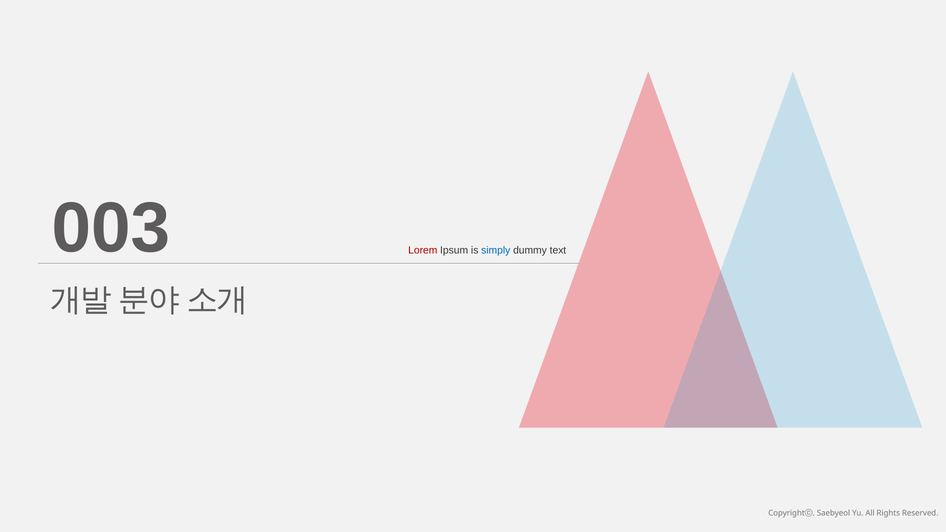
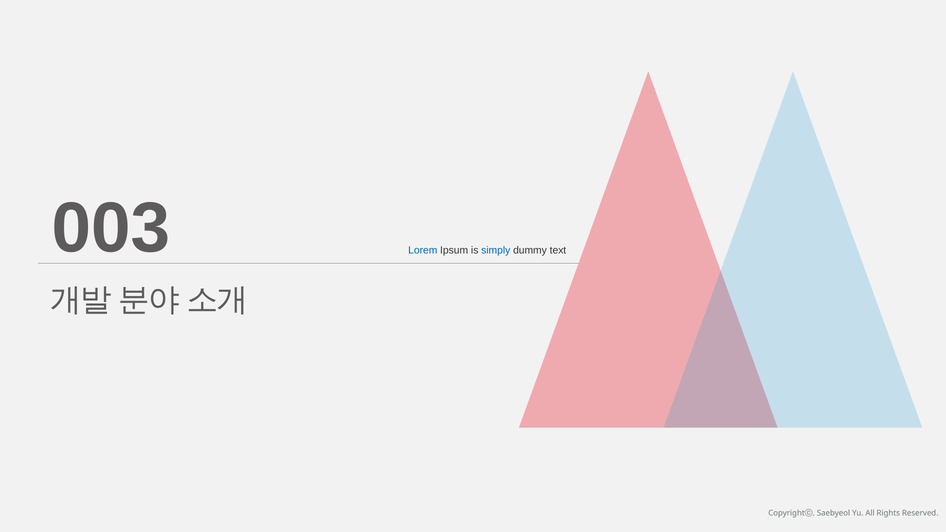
Lorem colour: red -> blue (423, 250)
